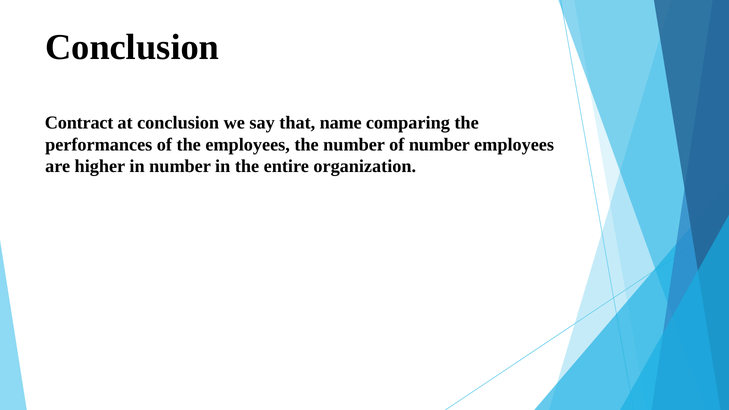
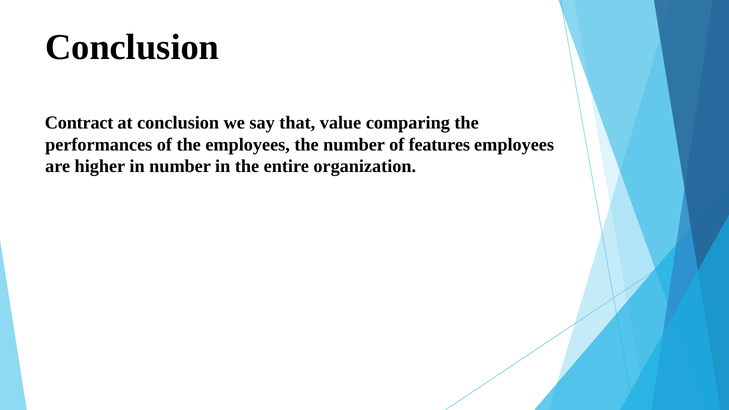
name: name -> value (341, 123)
of number: number -> features (439, 145)
